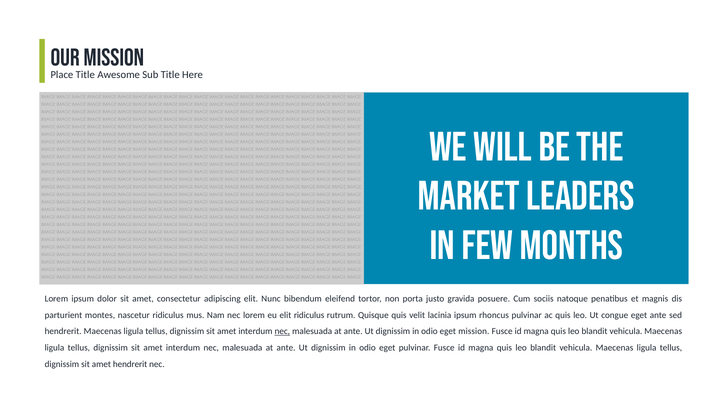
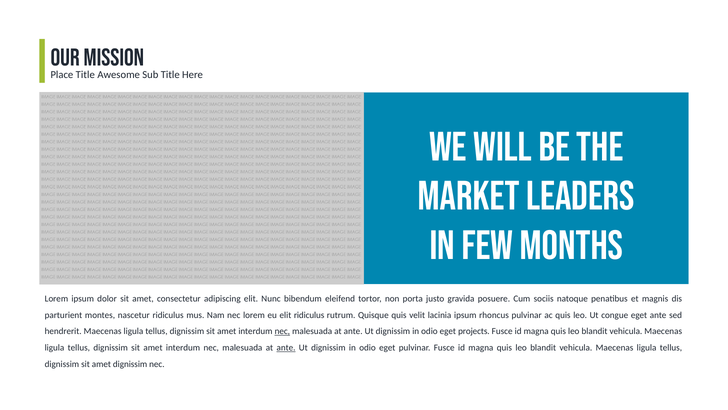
eget mission: mission -> projects (474, 331)
ante underline: none -> present (286, 347)
amet hendrerit: hendrerit -> dignissim (130, 364)
